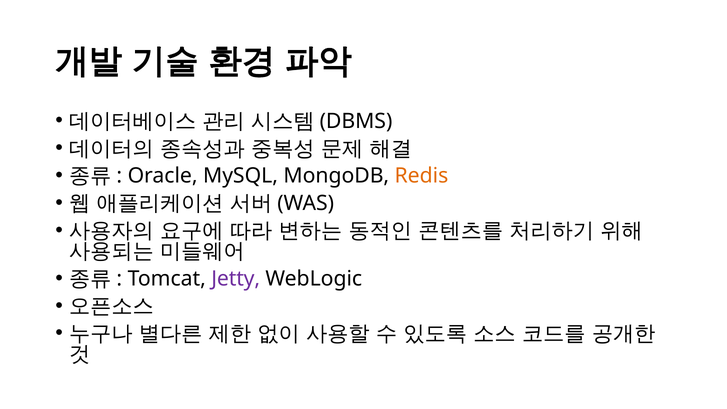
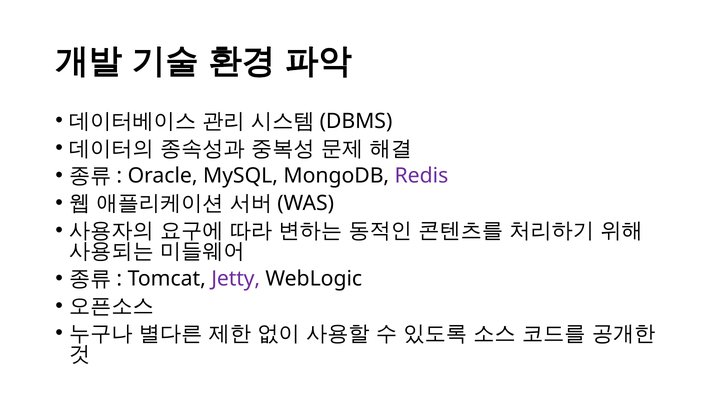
Redis colour: orange -> purple (421, 176)
